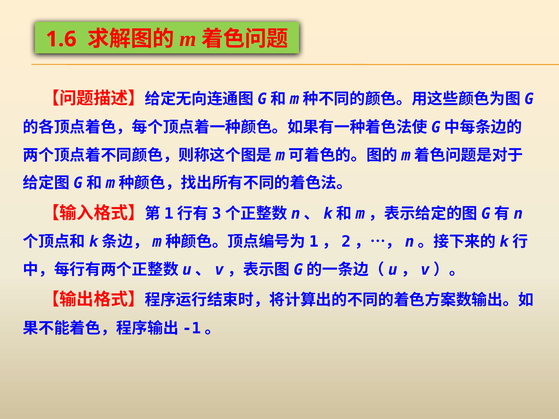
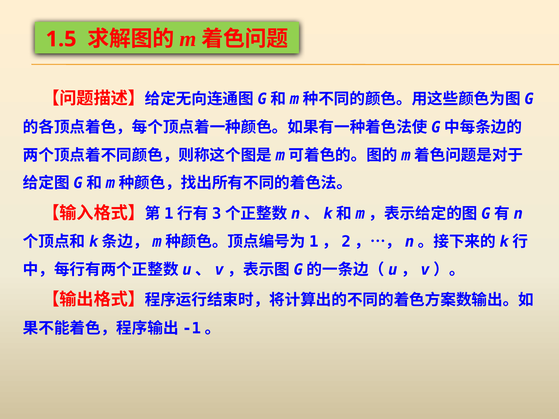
1.6: 1.6 -> 1.5 (61, 39)
